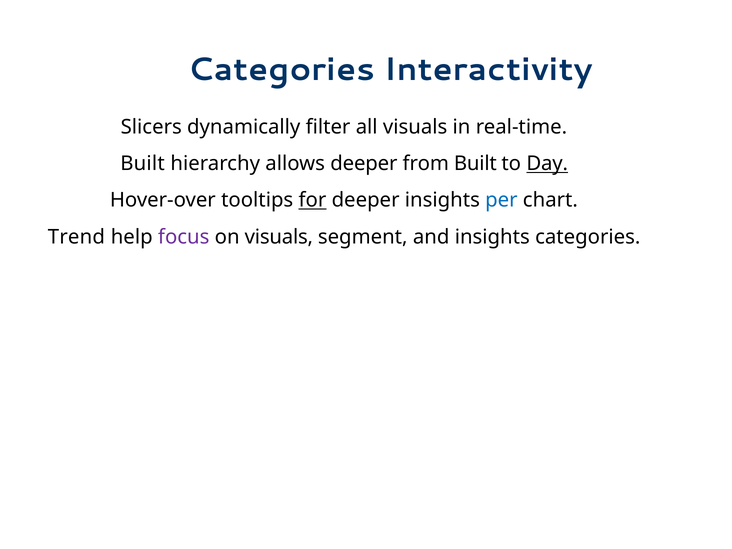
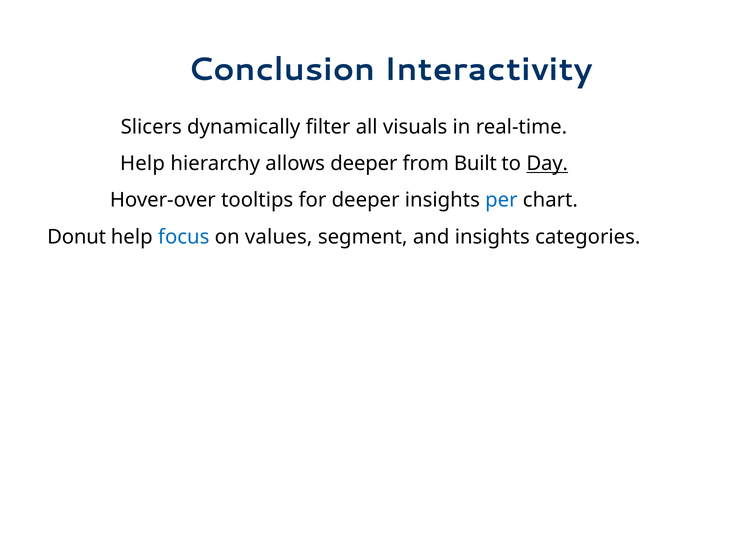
Categories: Categories -> Conclusion (282, 69)
Built: Built -> Help (143, 164)
for underline: present -> none (312, 200)
Trend: Trend -> Donut (77, 237)
focus colour: purple -> blue (184, 237)
on visuals: visuals -> values (279, 237)
